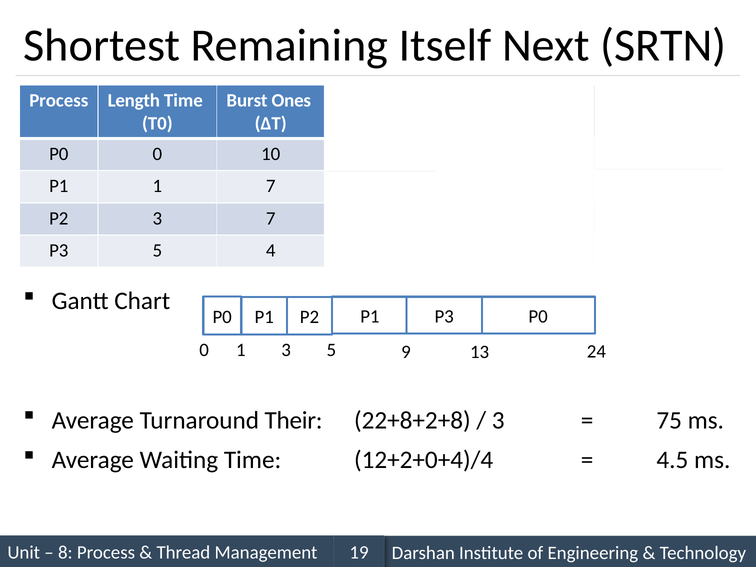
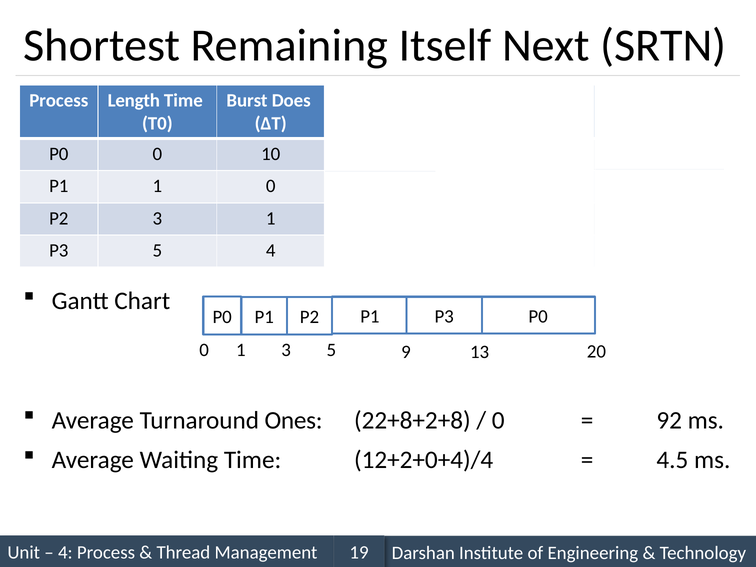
Ones: Ones -> Does (291, 101)
1 7: 7 -> 0 (271, 186)
3 7: 7 -> 1 (271, 218)
24: 24 -> 20 (596, 352)
Their: Their -> Ones (294, 420)
3: 3 -> 0 (498, 420)
75: 75 -> 92 (669, 420)
8: 8 -> 4 (65, 553)
